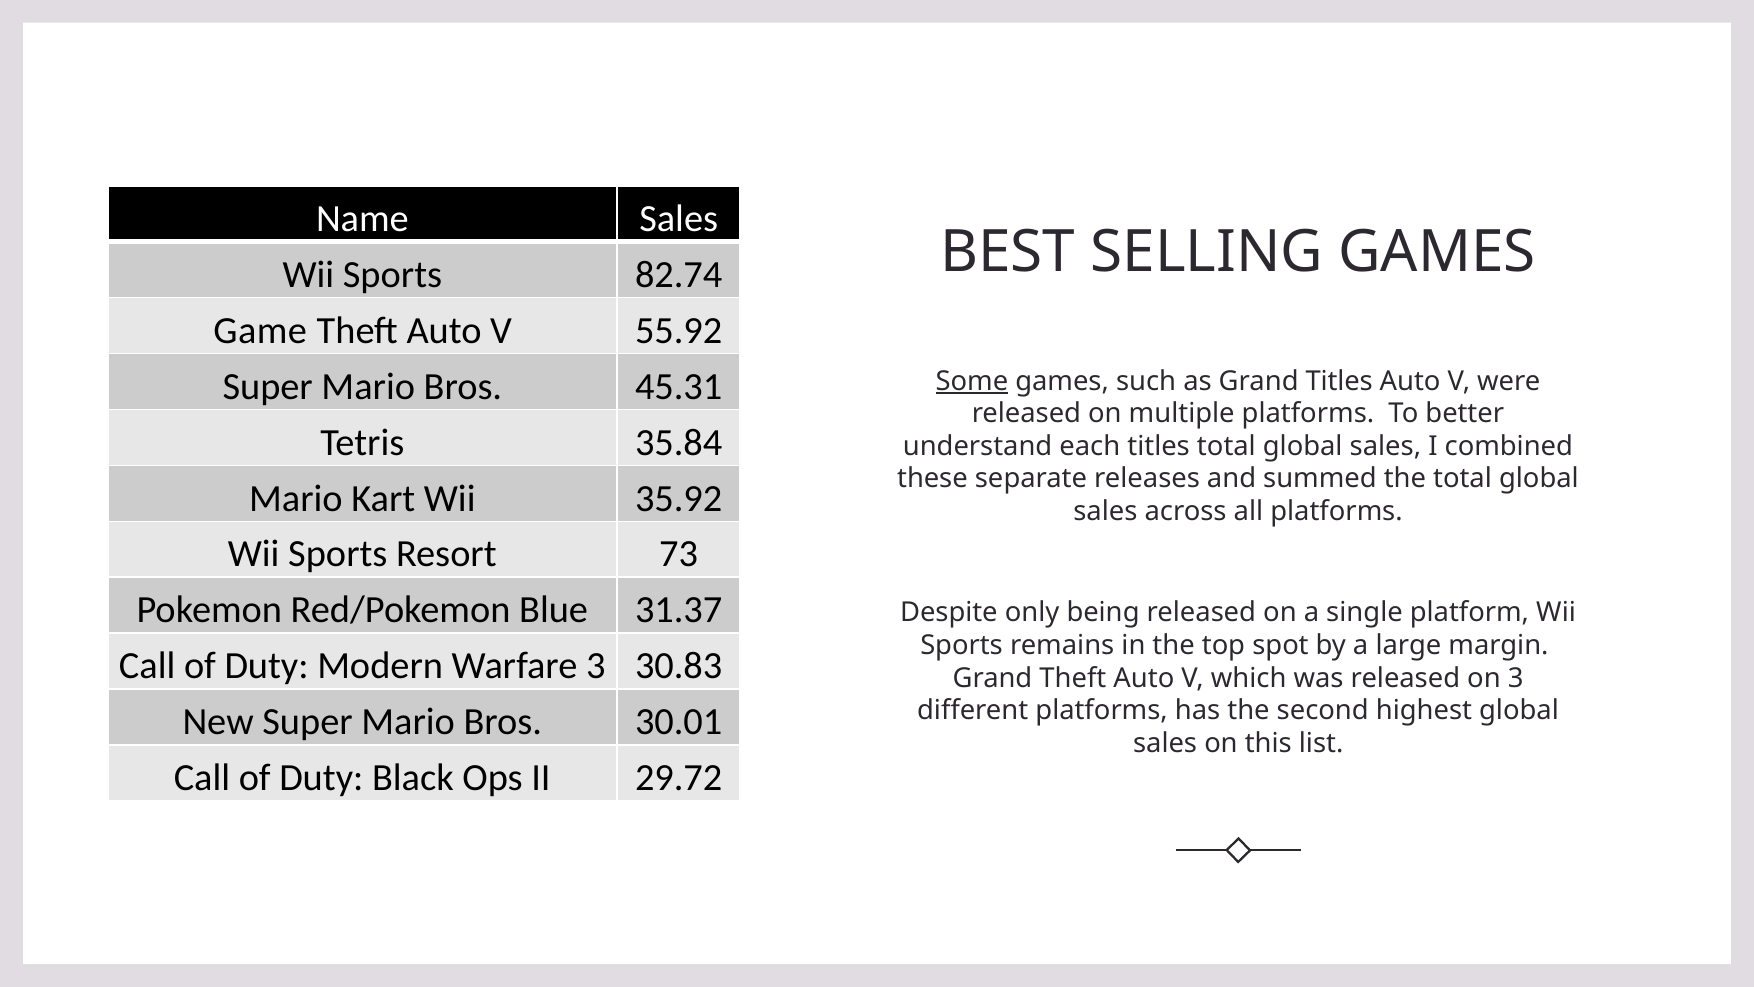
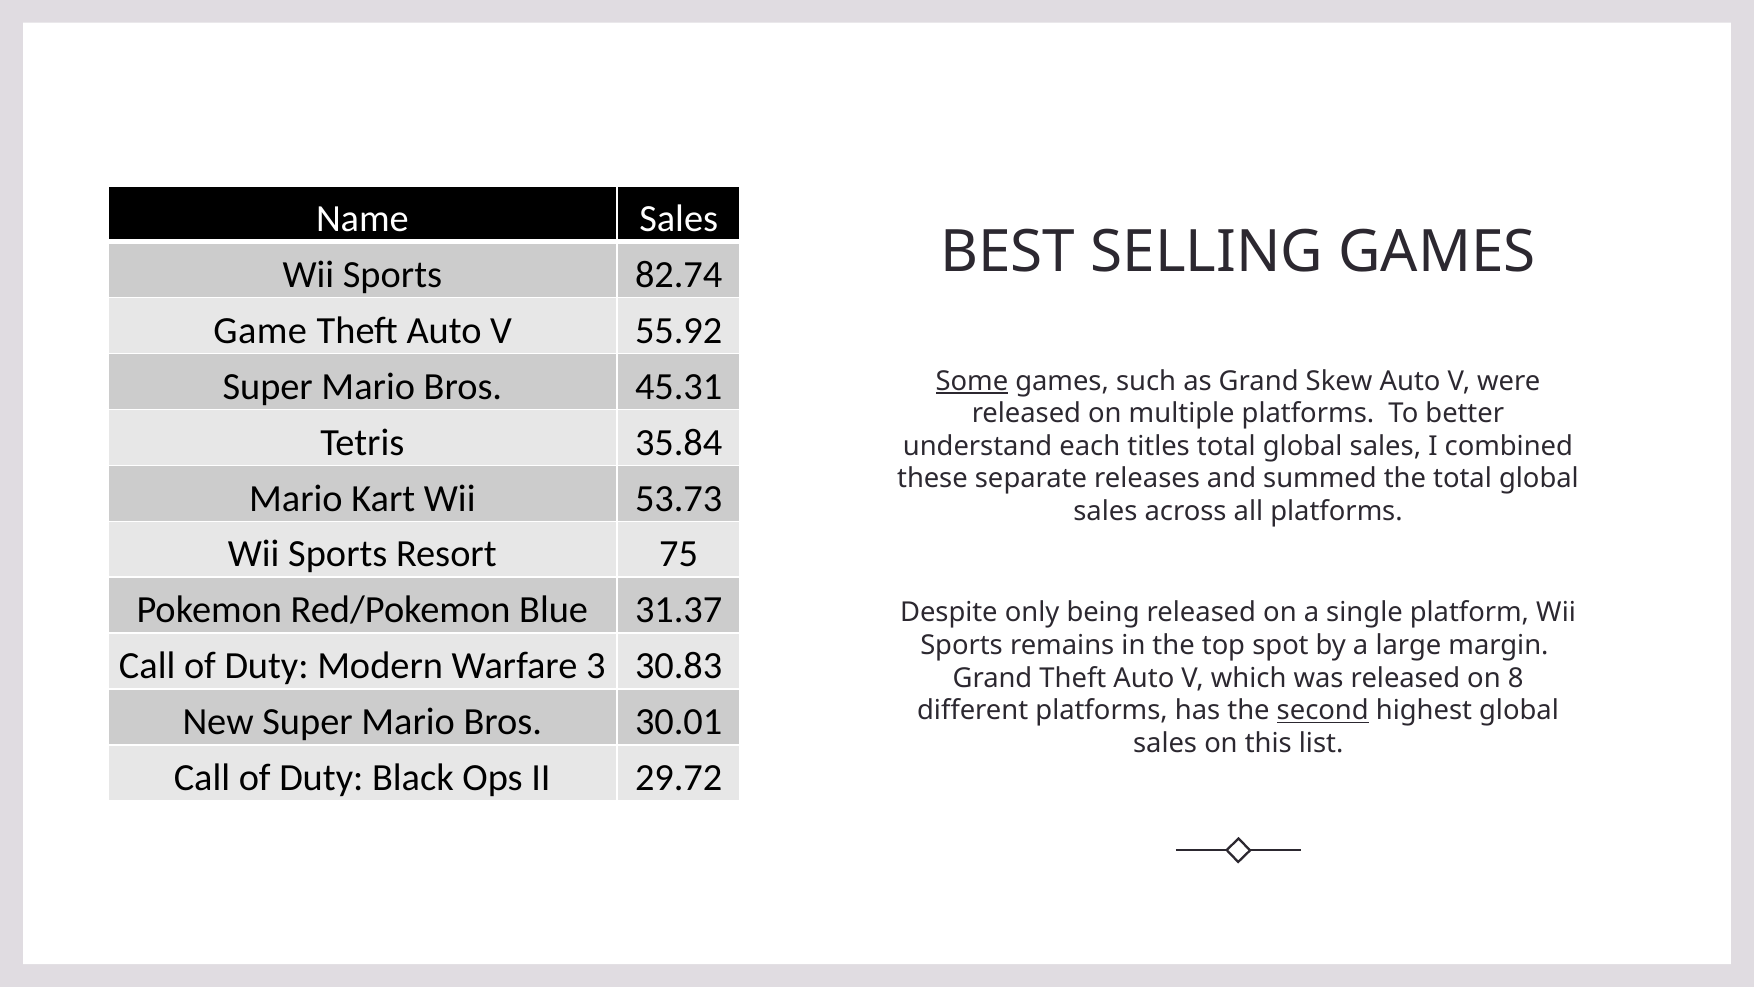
Grand Titles: Titles -> Skew (1339, 381)
35.92: 35.92 -> 53.73 (679, 498)
73: 73 -> 75 (679, 554)
on 3: 3 -> 8 (1516, 678)
second underline: none -> present (1323, 710)
